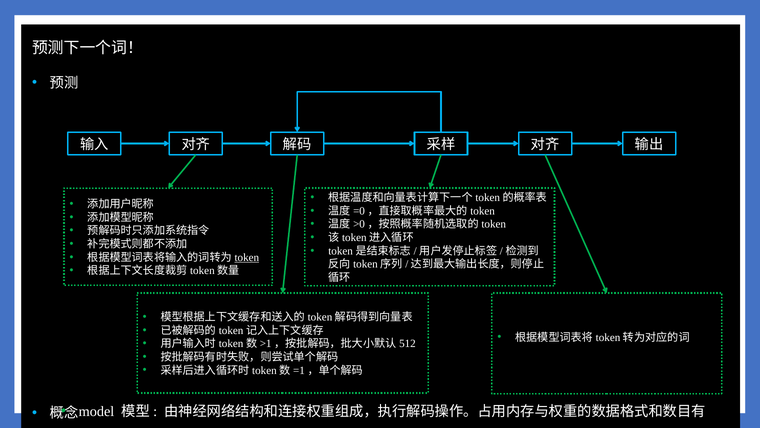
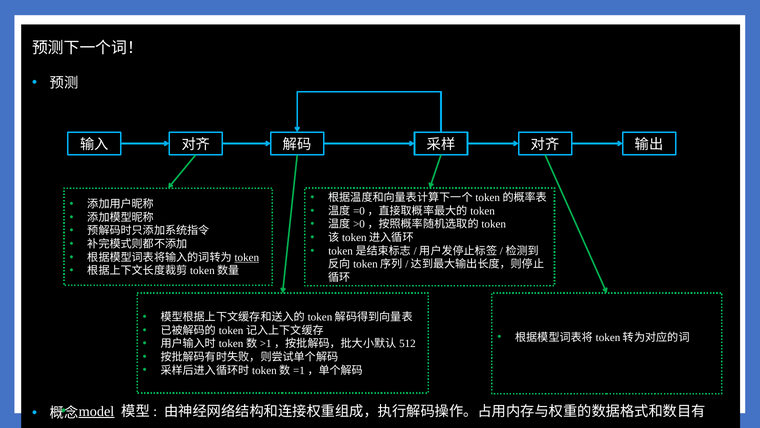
model underline: none -> present (97, 411)
